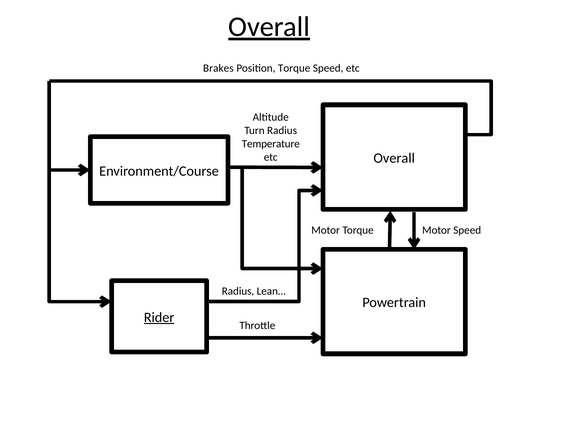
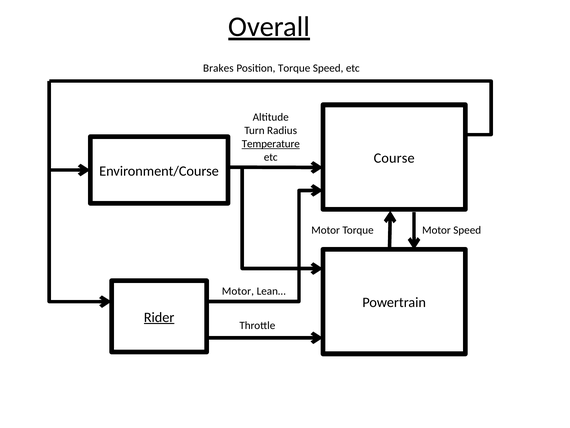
Temperature underline: none -> present (271, 144)
Overall: Overall -> Course (394, 158)
Radius: Radius -> Motor (238, 291)
